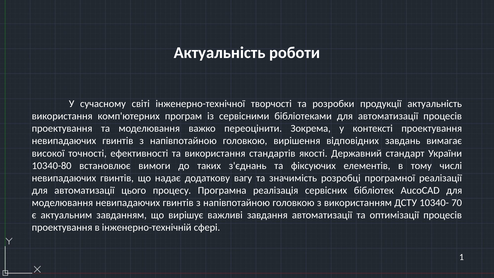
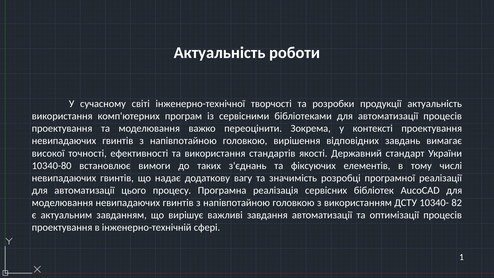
70: 70 -> 82 (457, 203)
